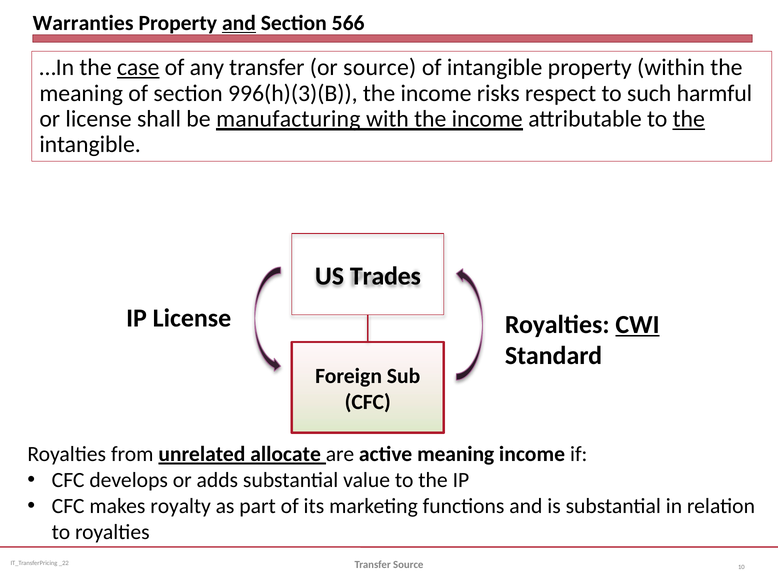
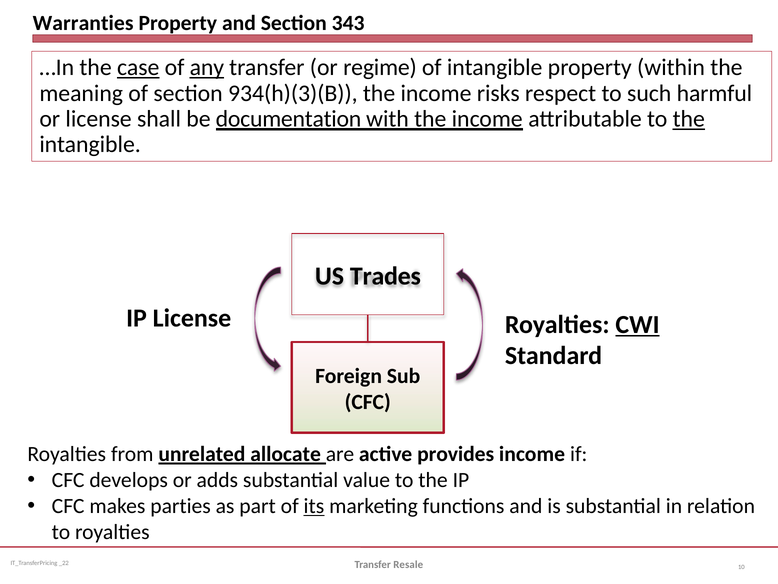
and underline: present -> none (239, 23)
566: 566 -> 343 (348, 23)
any underline: none -> present (207, 67)
or source: source -> regime (380, 67)
996(h)(3)(B: 996(h)(3)(B -> 934(h)(3)(B (293, 93)
manufacturing: manufacturing -> documentation (289, 119)
active meaning: meaning -> provides (456, 454)
royalty: royalty -> parties (181, 506)
its underline: none -> present (314, 506)
Transfer Source: Source -> Resale (408, 564)
